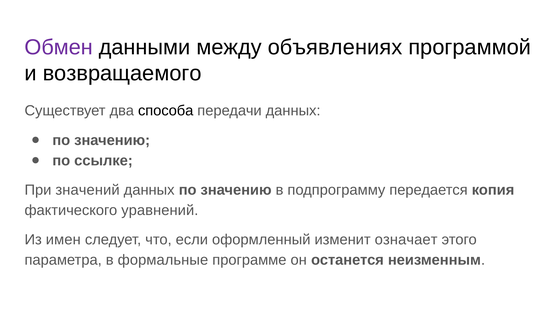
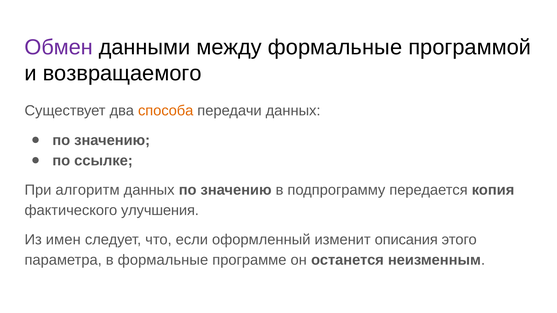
между объявлениях: объявлениях -> формальные (335, 47)
способа colour: black -> orange (166, 111)
значений: значений -> алгоритм (88, 190)
уравнений: уравнений -> улучшения (160, 210)
означает: означает -> описания (406, 240)
